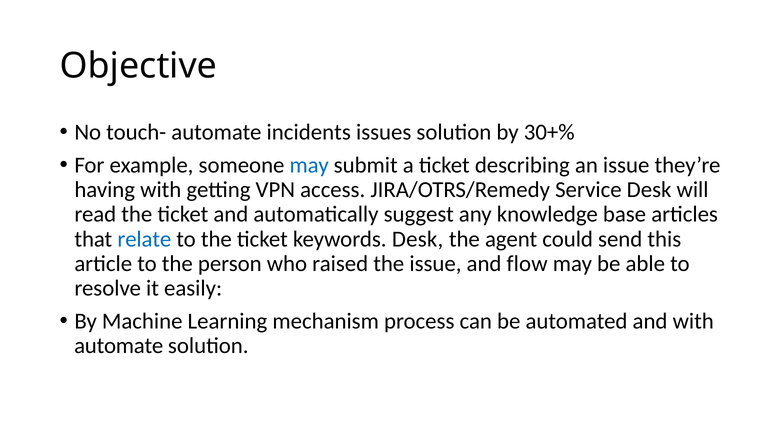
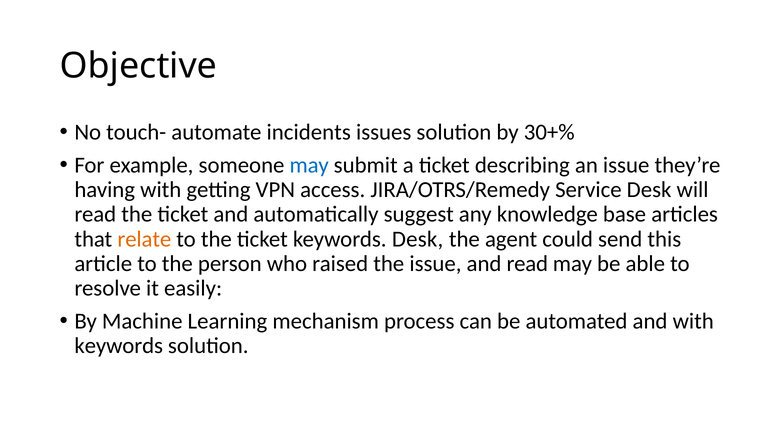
relate colour: blue -> orange (144, 239)
and flow: flow -> read (527, 264)
automate: automate -> keywords (119, 346)
